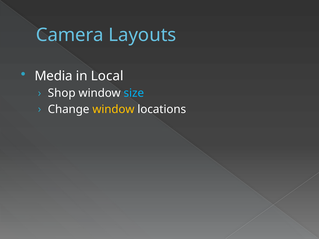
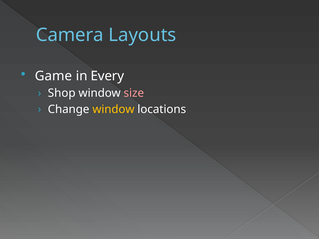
Media: Media -> Game (53, 76)
Local: Local -> Every (107, 76)
size colour: light blue -> pink (134, 93)
